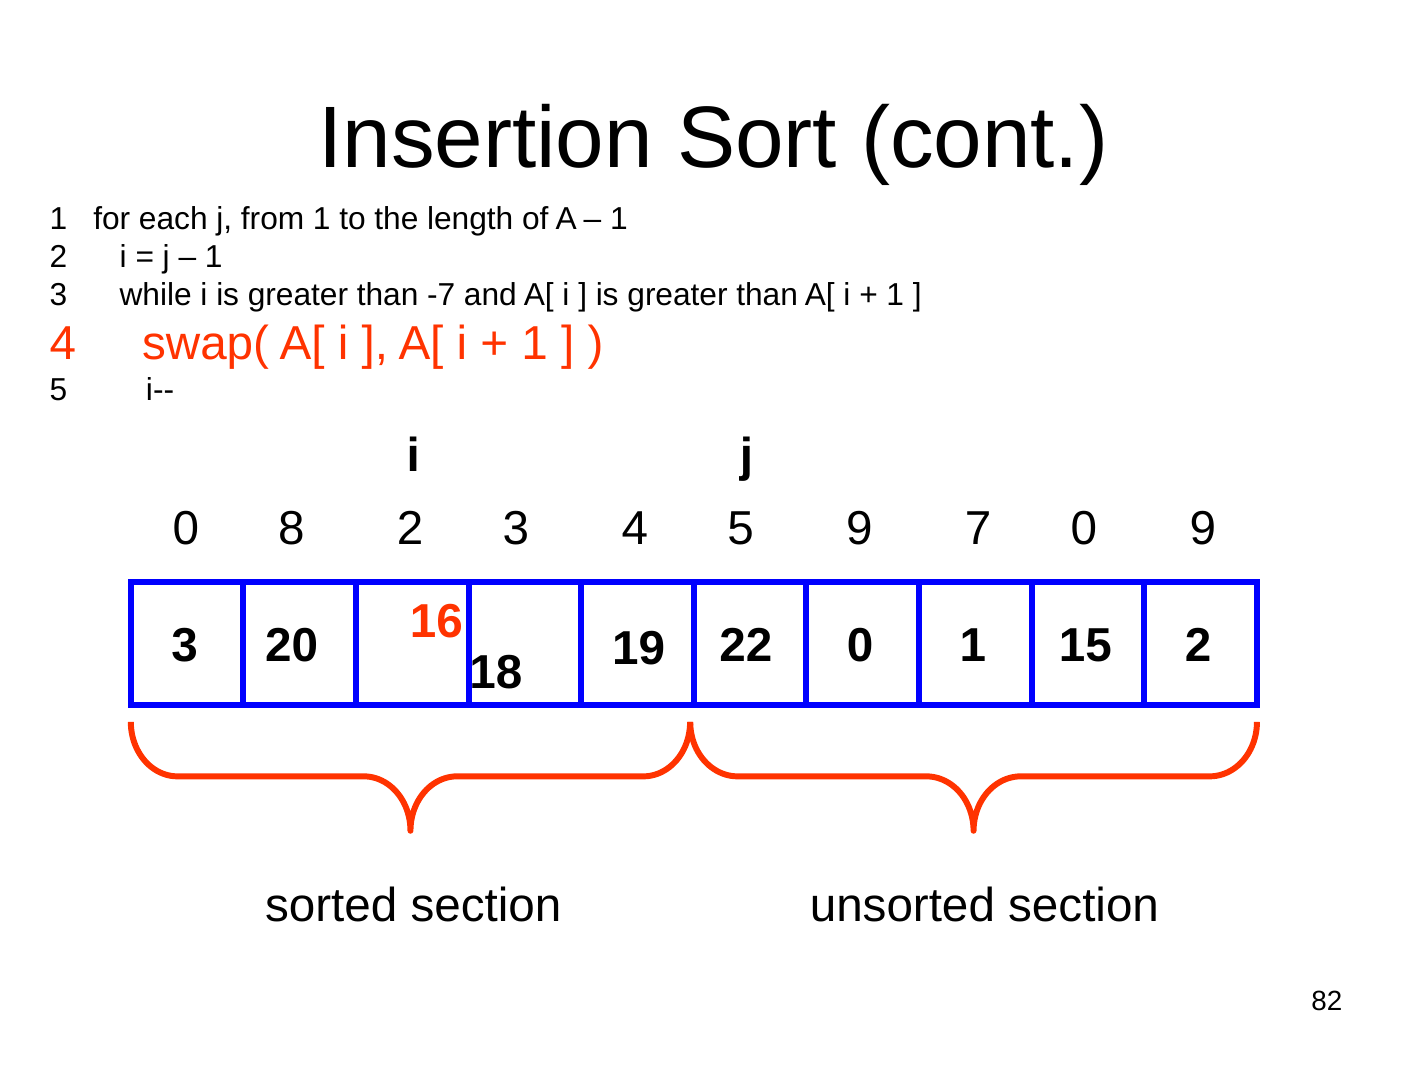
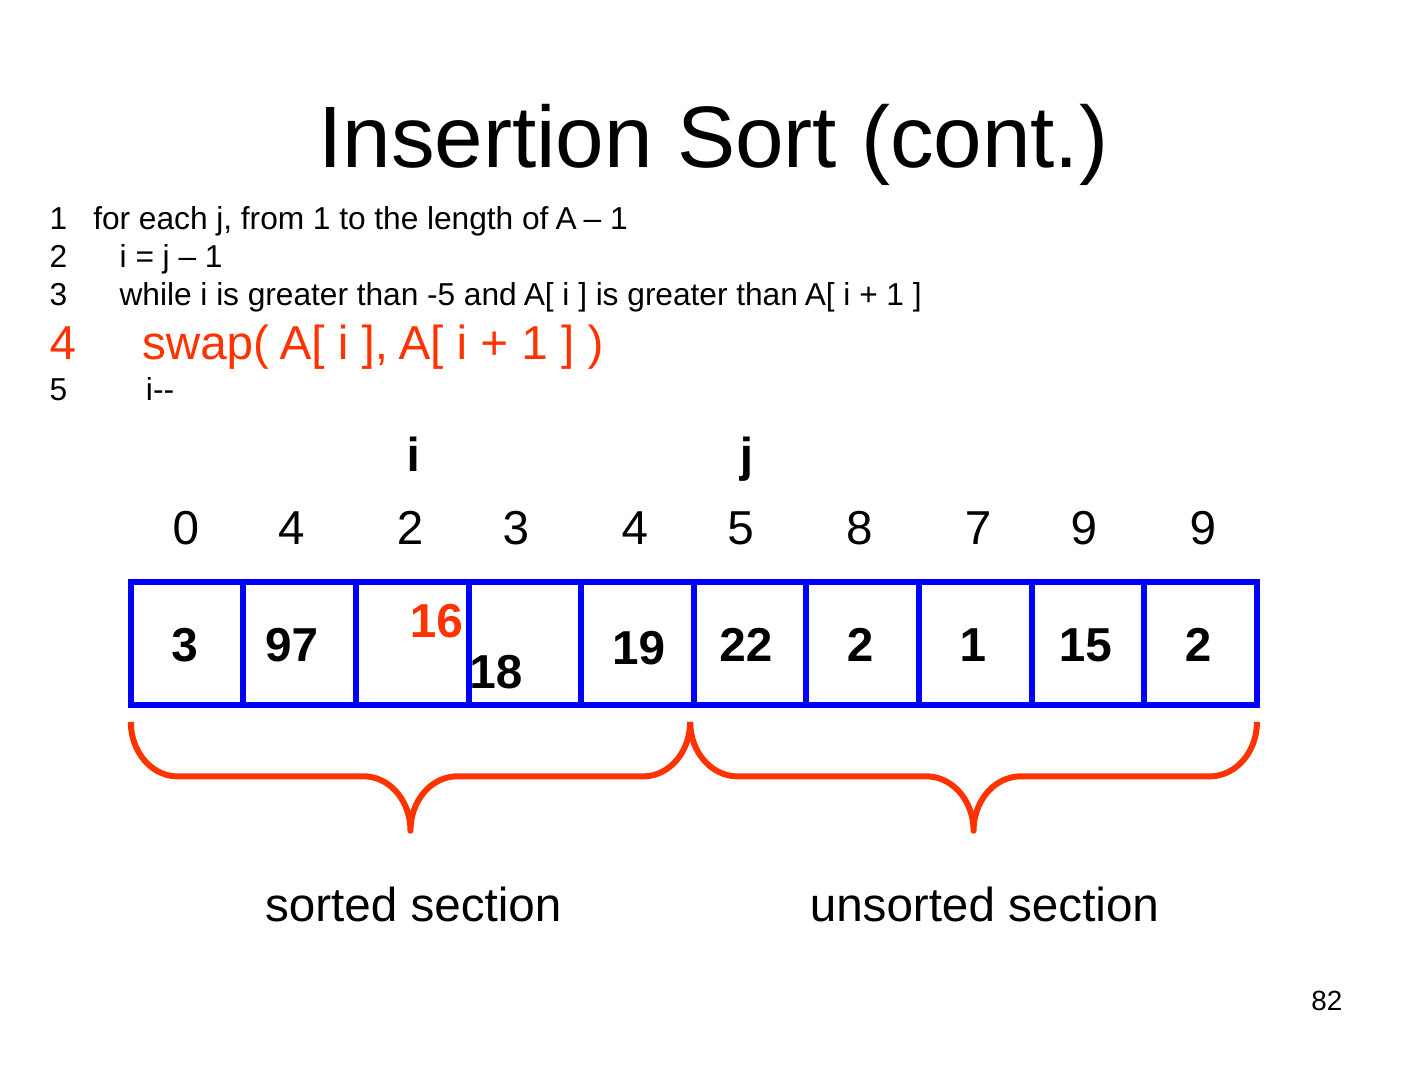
-7: -7 -> -5 (441, 295)
0 8: 8 -> 4 (291, 529)
5 9: 9 -> 8 (859, 529)
7 0: 0 -> 9 (1084, 529)
20: 20 -> 97 (292, 646)
16 0: 0 -> 2 (860, 646)
